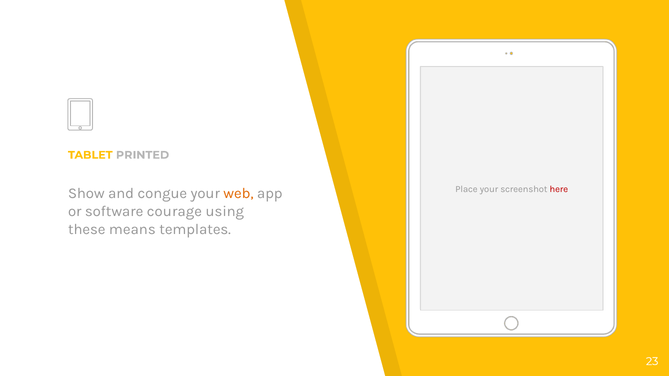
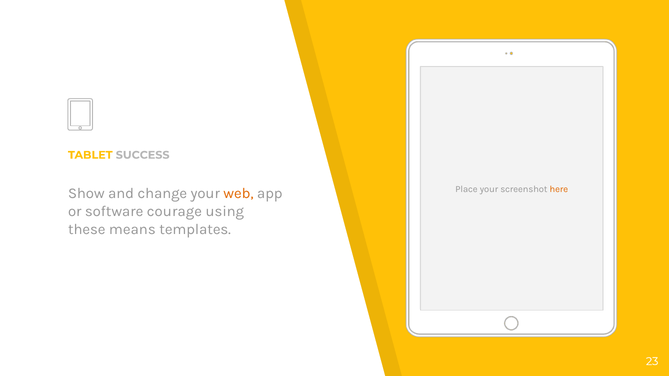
PRINTED: PRINTED -> SUCCESS (143, 155)
here colour: red -> orange (559, 189)
congue: congue -> change (162, 194)
